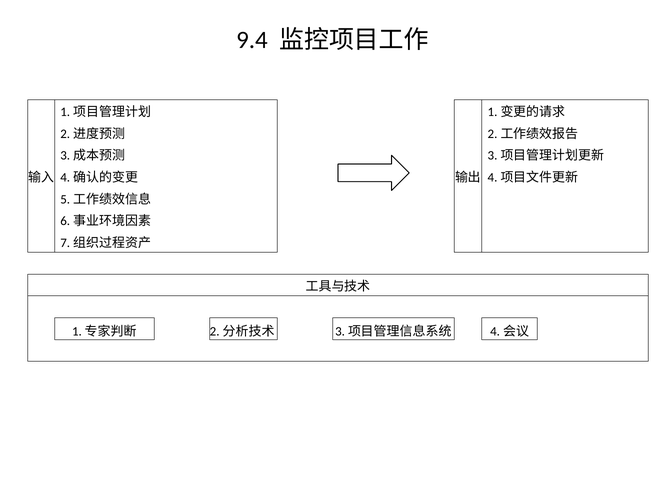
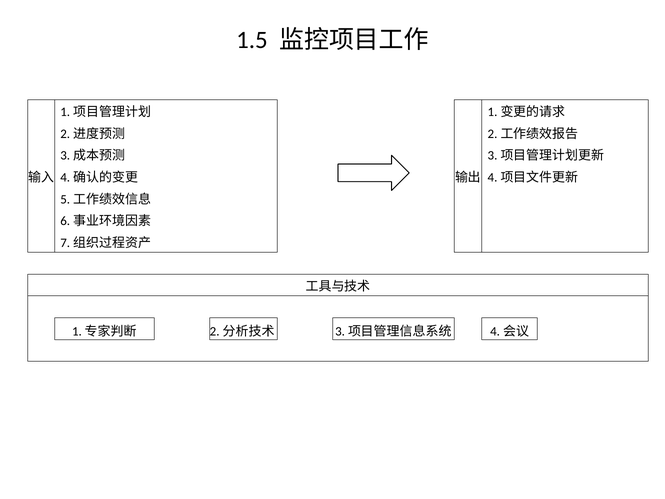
9.4: 9.4 -> 1.5 (252, 40)
